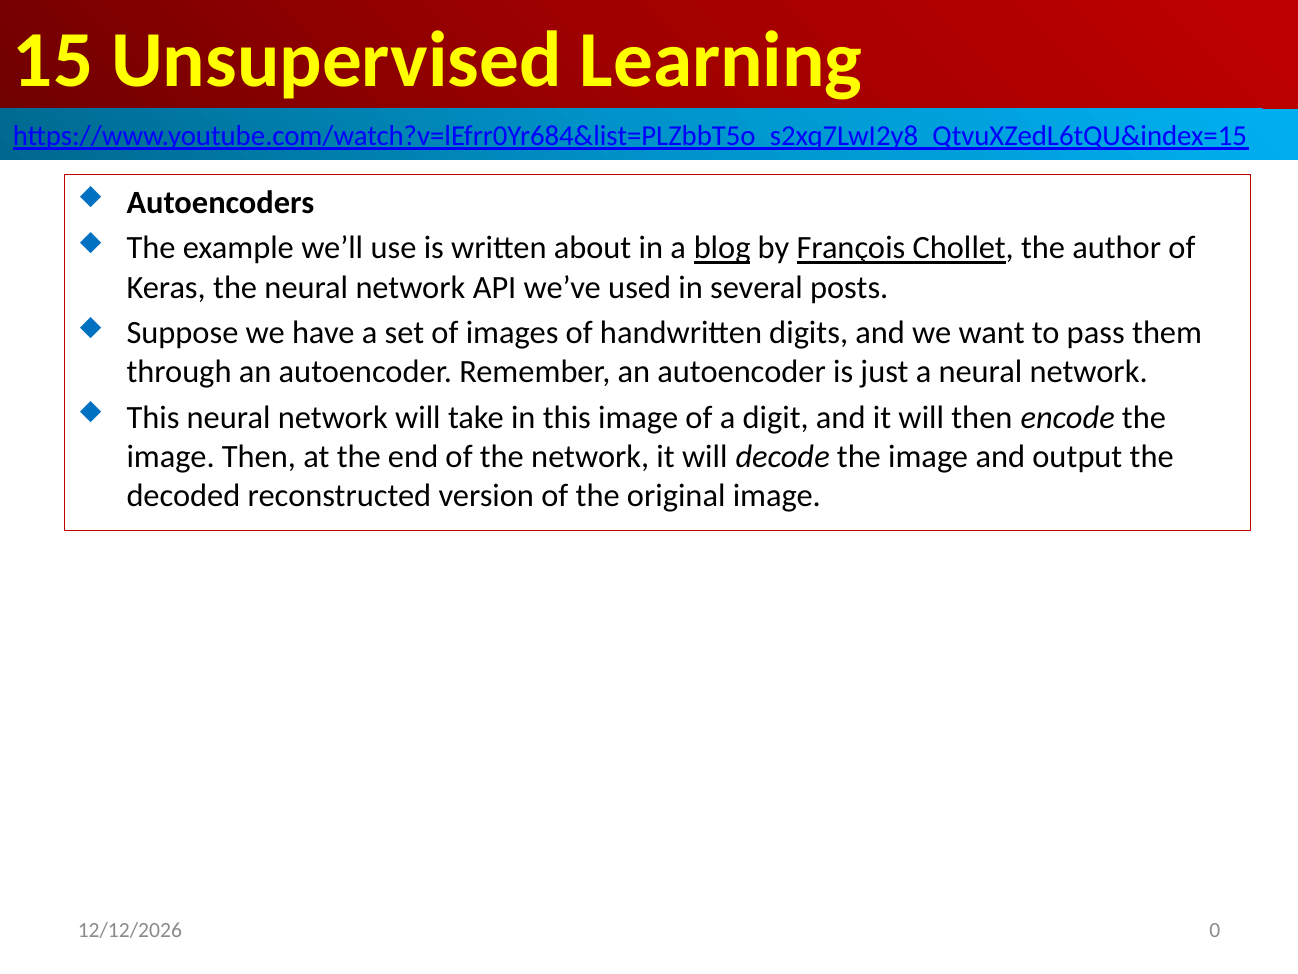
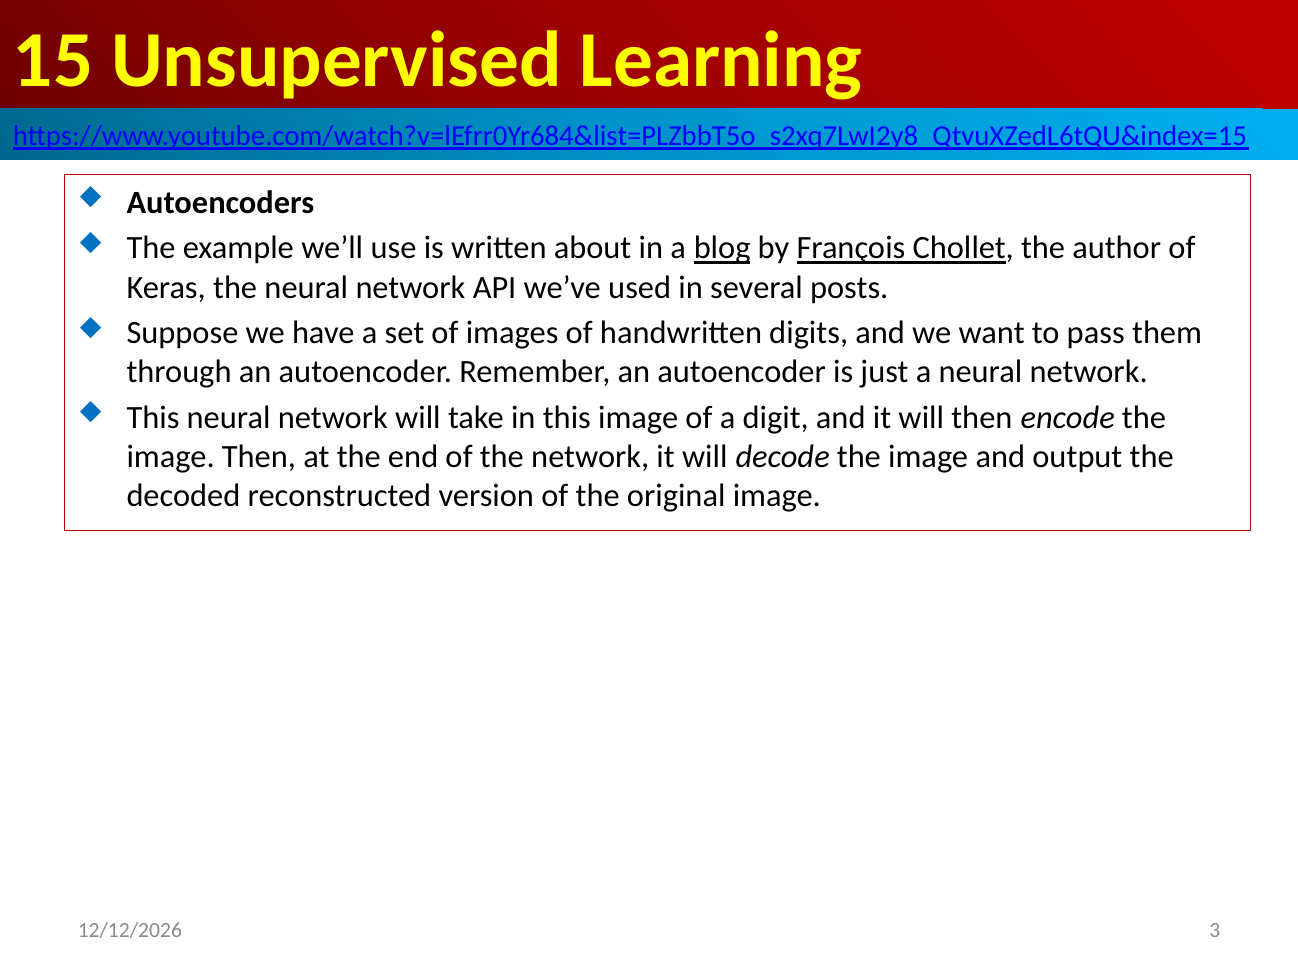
0: 0 -> 3 (1215, 929)
